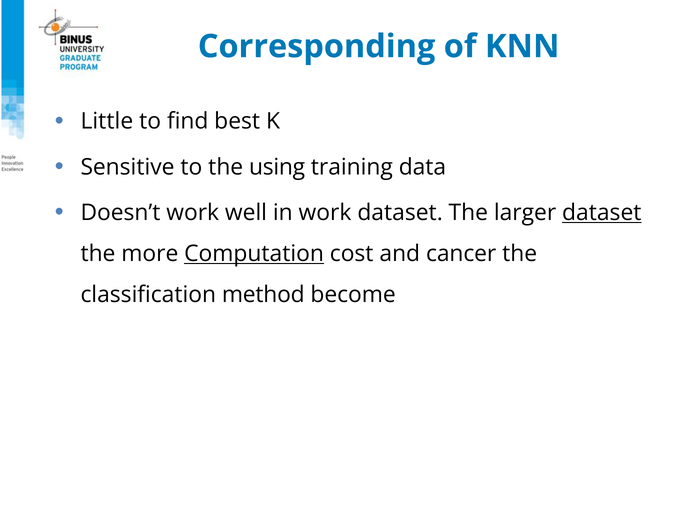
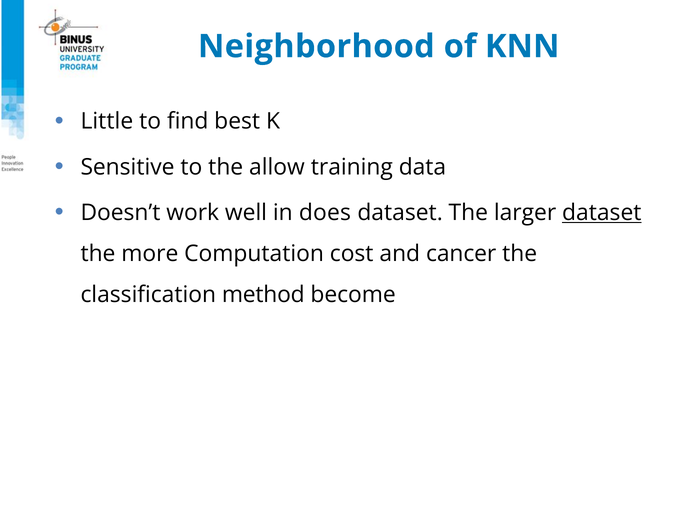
Corresponding: Corresponding -> Neighborhood (316, 46)
using: using -> allow (277, 167)
in work: work -> does (325, 213)
Computation underline: present -> none (254, 254)
